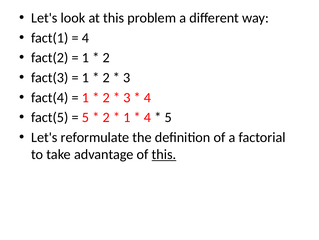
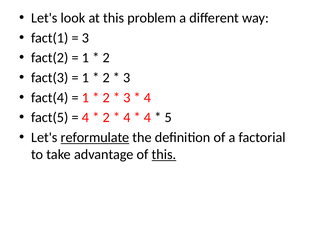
4: 4 -> 3 (85, 38)
5: 5 -> 4 (86, 117)
1: 1 -> 4 (127, 117)
reformulate underline: none -> present (95, 137)
